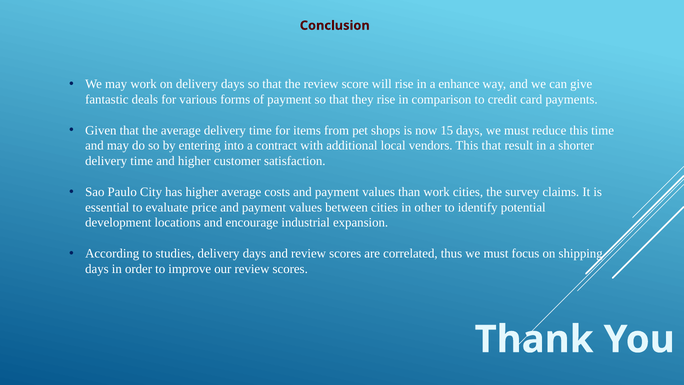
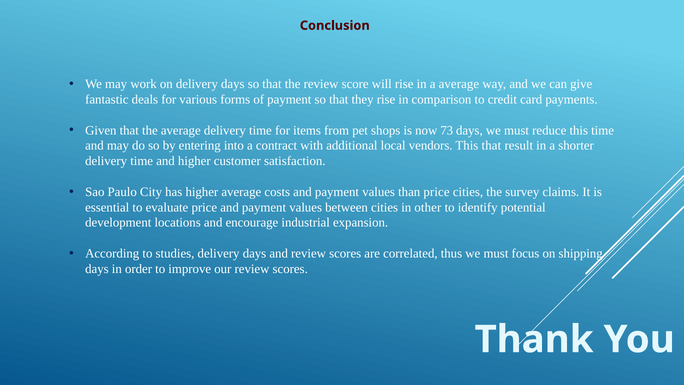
a enhance: enhance -> average (459, 84)
15: 15 -> 73 (447, 130)
than work: work -> price (437, 192)
